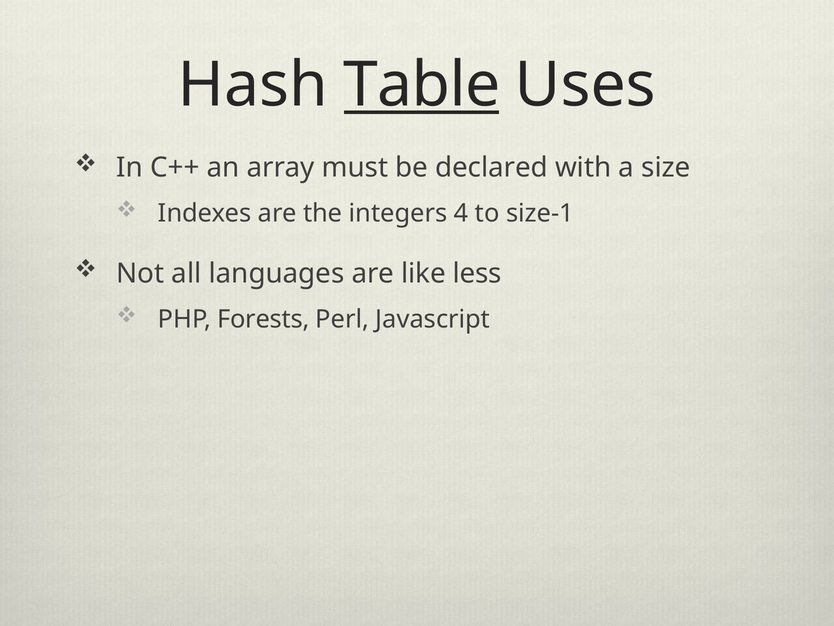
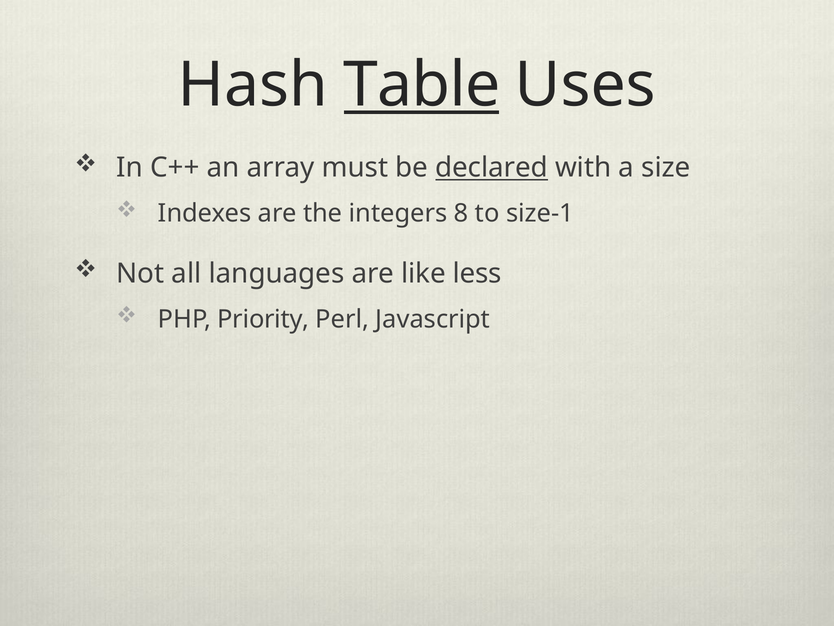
declared underline: none -> present (492, 168)
4: 4 -> 8 (461, 213)
Forests: Forests -> Priority (263, 319)
